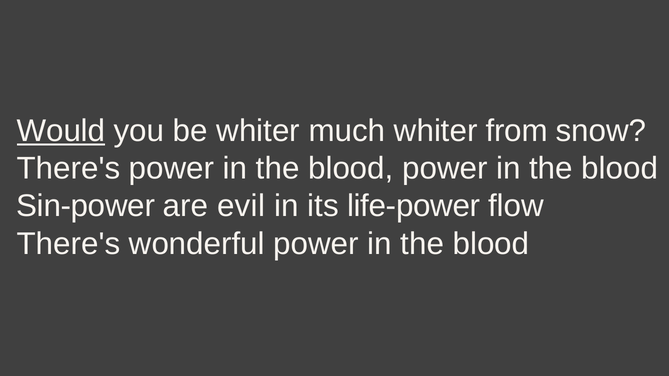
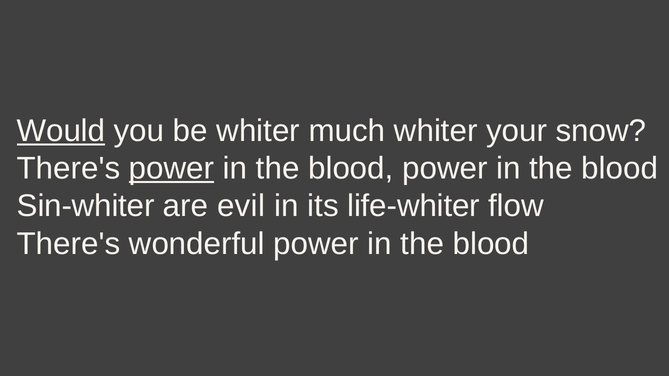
from: from -> your (517, 131)
power underline: none -> present (172, 169)
Sin-power: Sin-power -> Sin-whiter (86, 206)
life-power: life-power -> life-whiter (414, 206)
